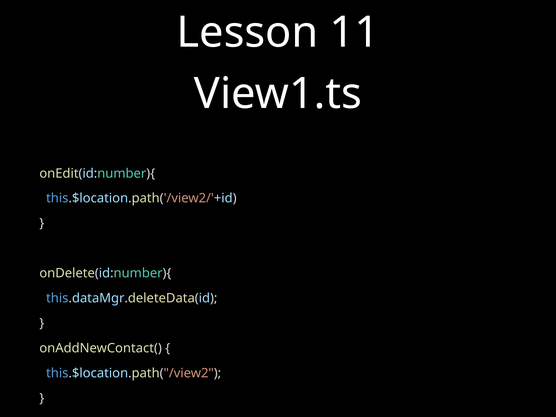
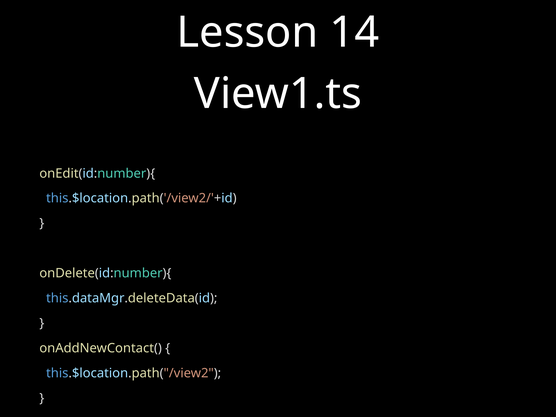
11: 11 -> 14 (354, 32)
